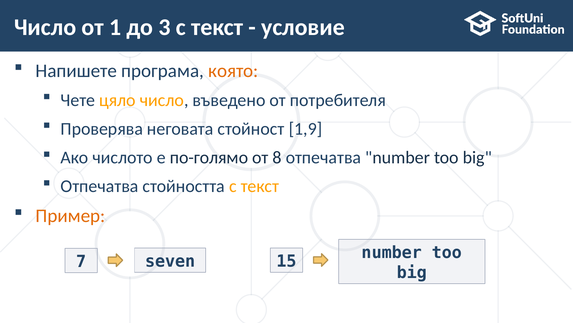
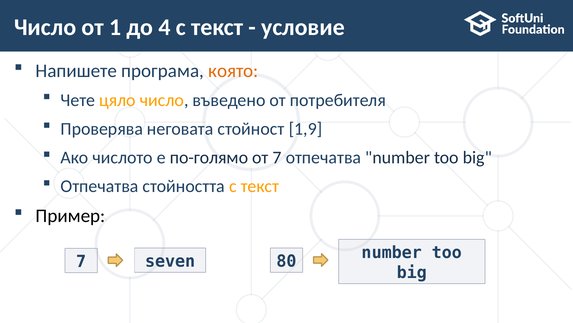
3: 3 -> 4 (164, 27)
от 8: 8 -> 7 (277, 157)
Пример colour: orange -> black (70, 216)
15: 15 -> 80 (287, 261)
